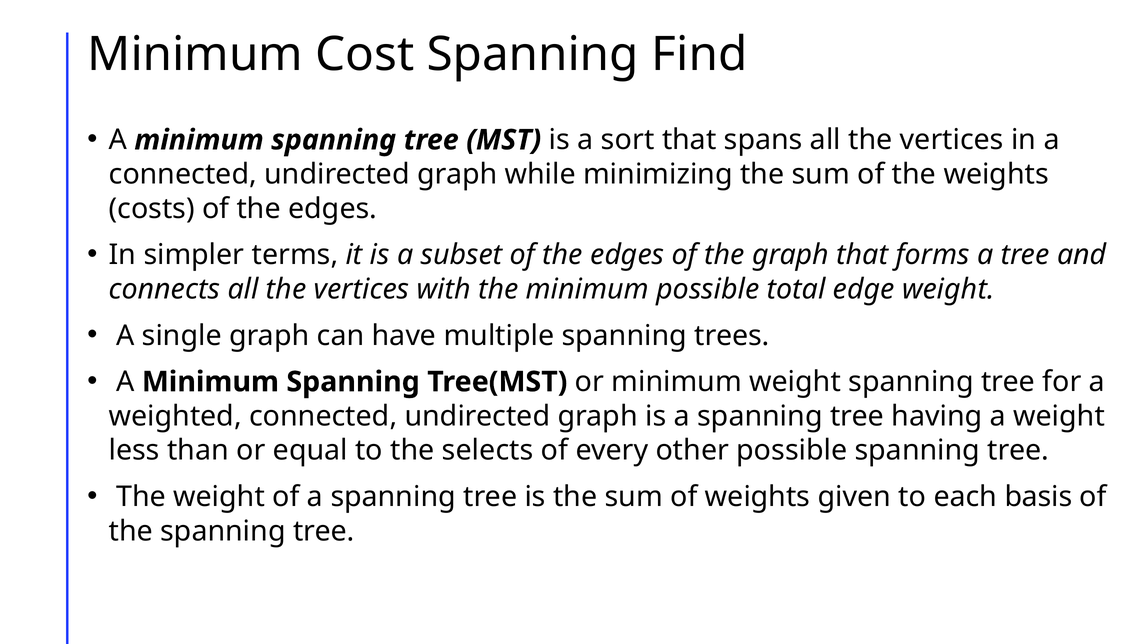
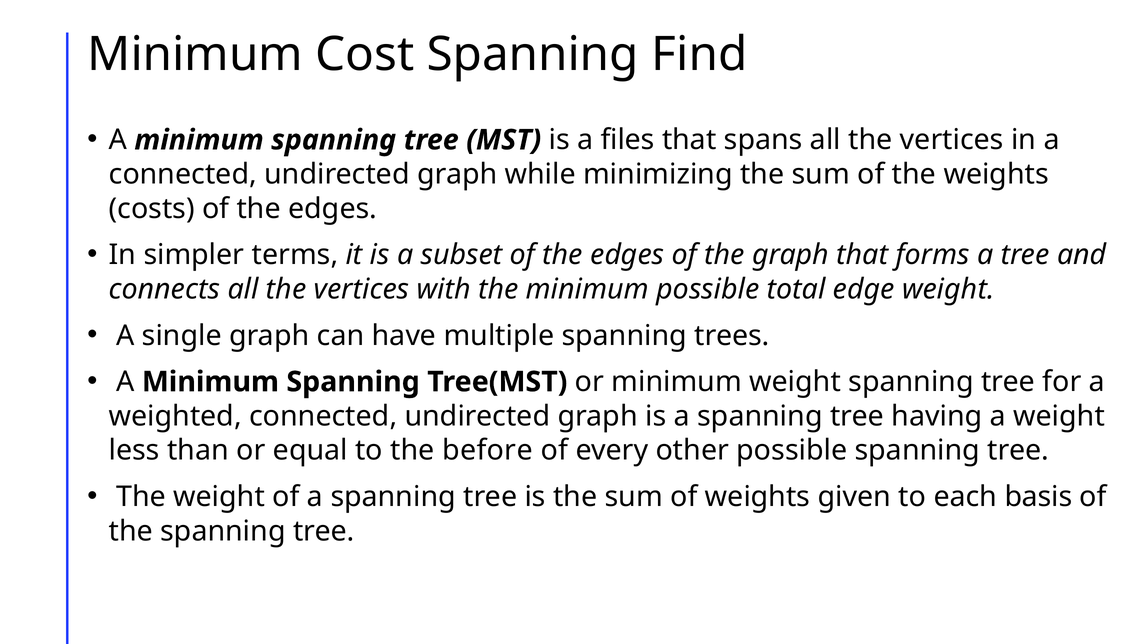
sort: sort -> files (628, 140)
selects: selects -> before (488, 451)
